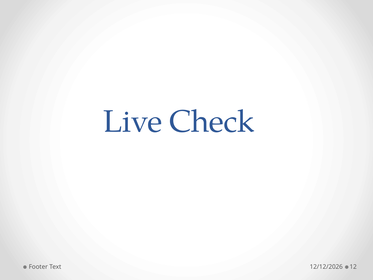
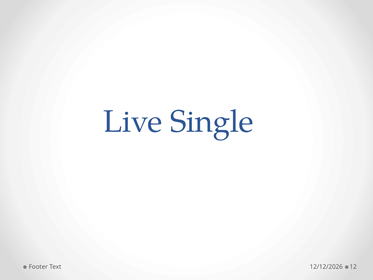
Check: Check -> Single (212, 122)
